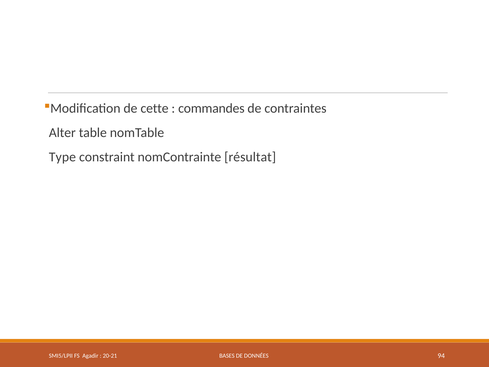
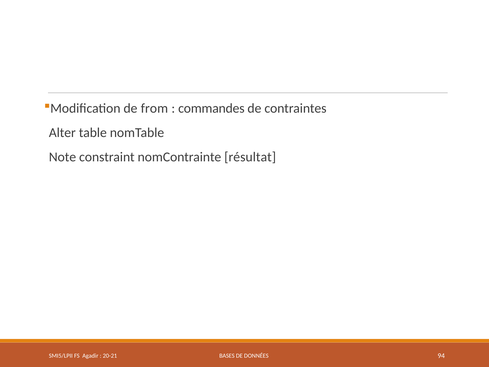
cette: cette -> from (154, 108)
Type: Type -> Note (62, 157)
